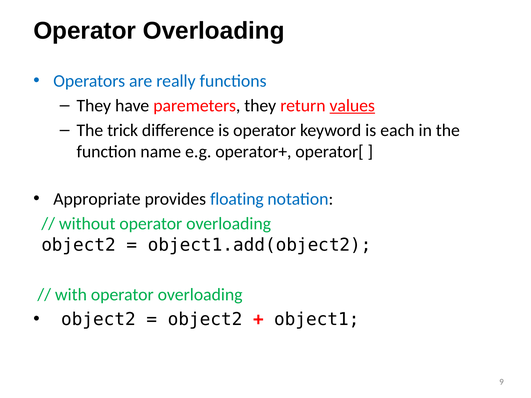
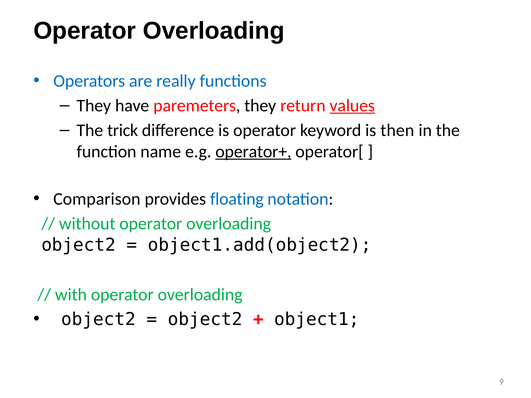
each: each -> then (397, 130)
operator+ underline: none -> present (253, 152)
Appropriate: Appropriate -> Comparison (97, 199)
